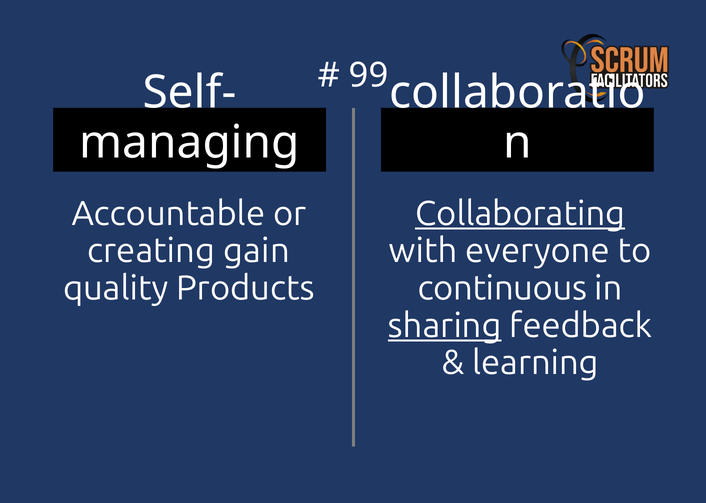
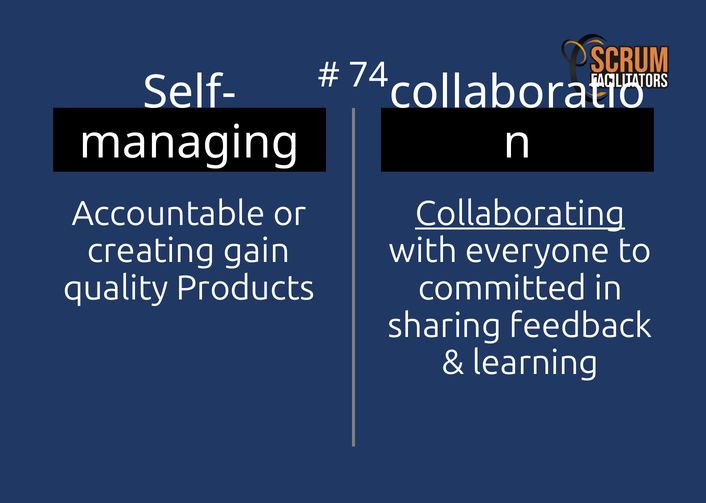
99: 99 -> 74 (369, 76)
continuous: continuous -> committed (502, 288)
sharing underline: present -> none (445, 326)
